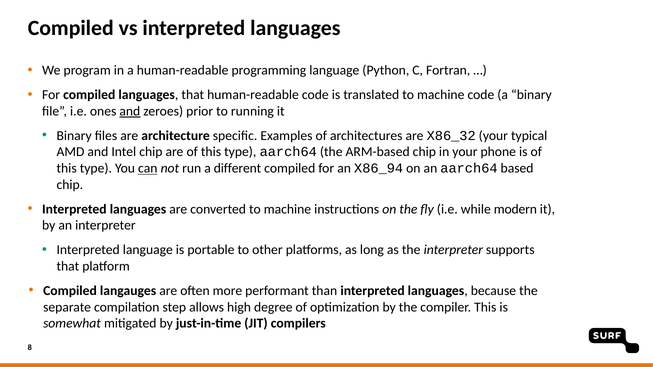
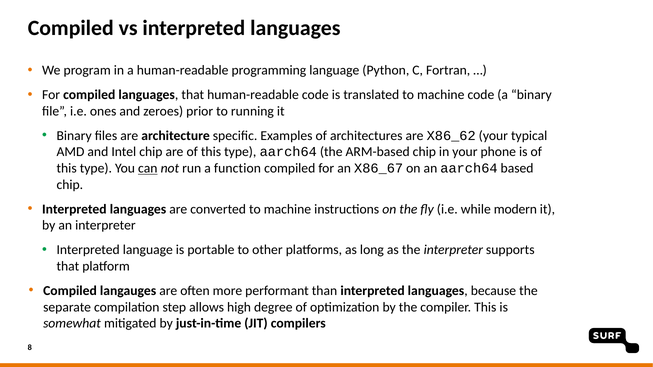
and underline: present -> none (130, 111)
X86_32: X86_32 -> X86_62 (451, 136)
different: different -> function (237, 168)
X86_94: X86_94 -> X86_67 (379, 168)
